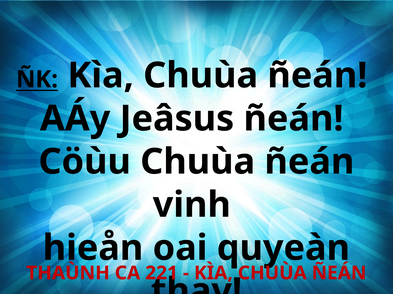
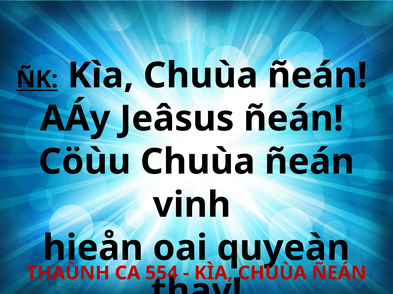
221: 221 -> 554 (162, 274)
